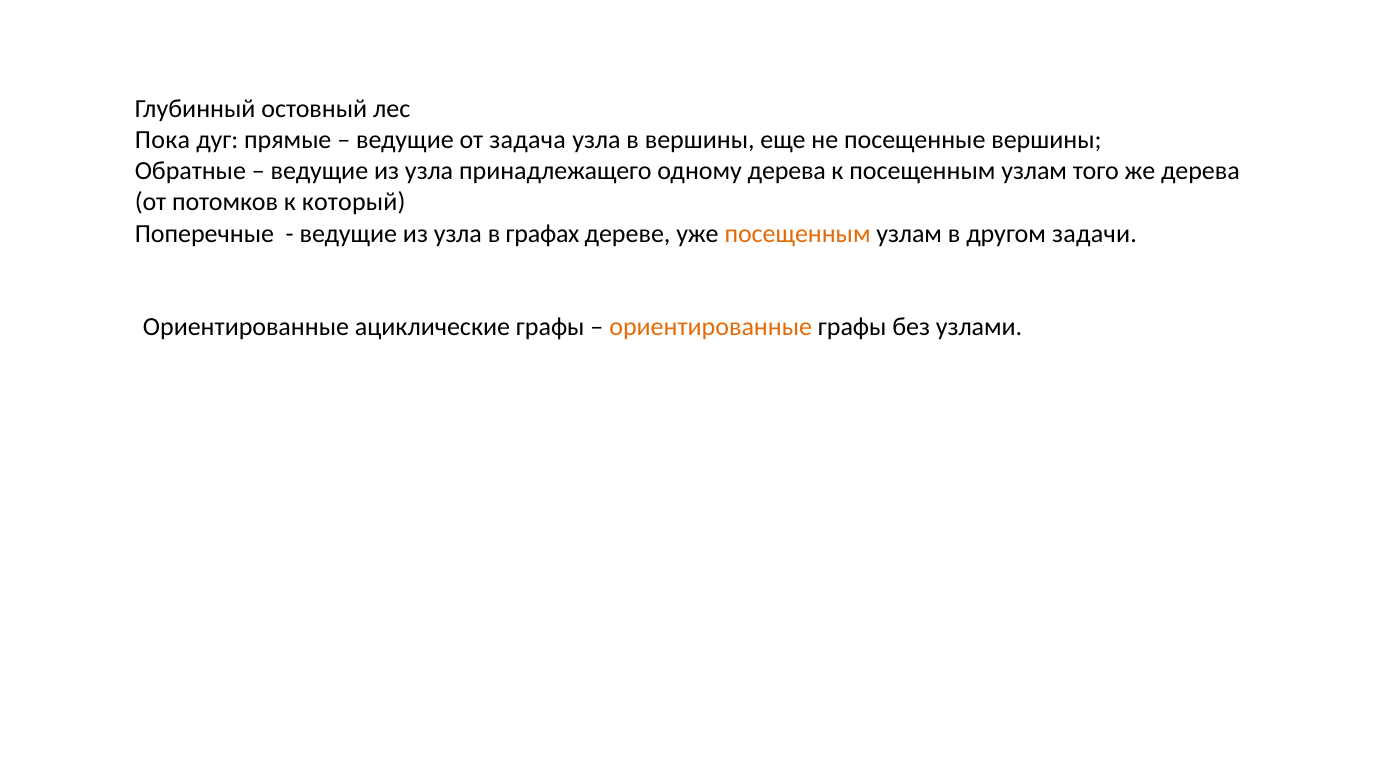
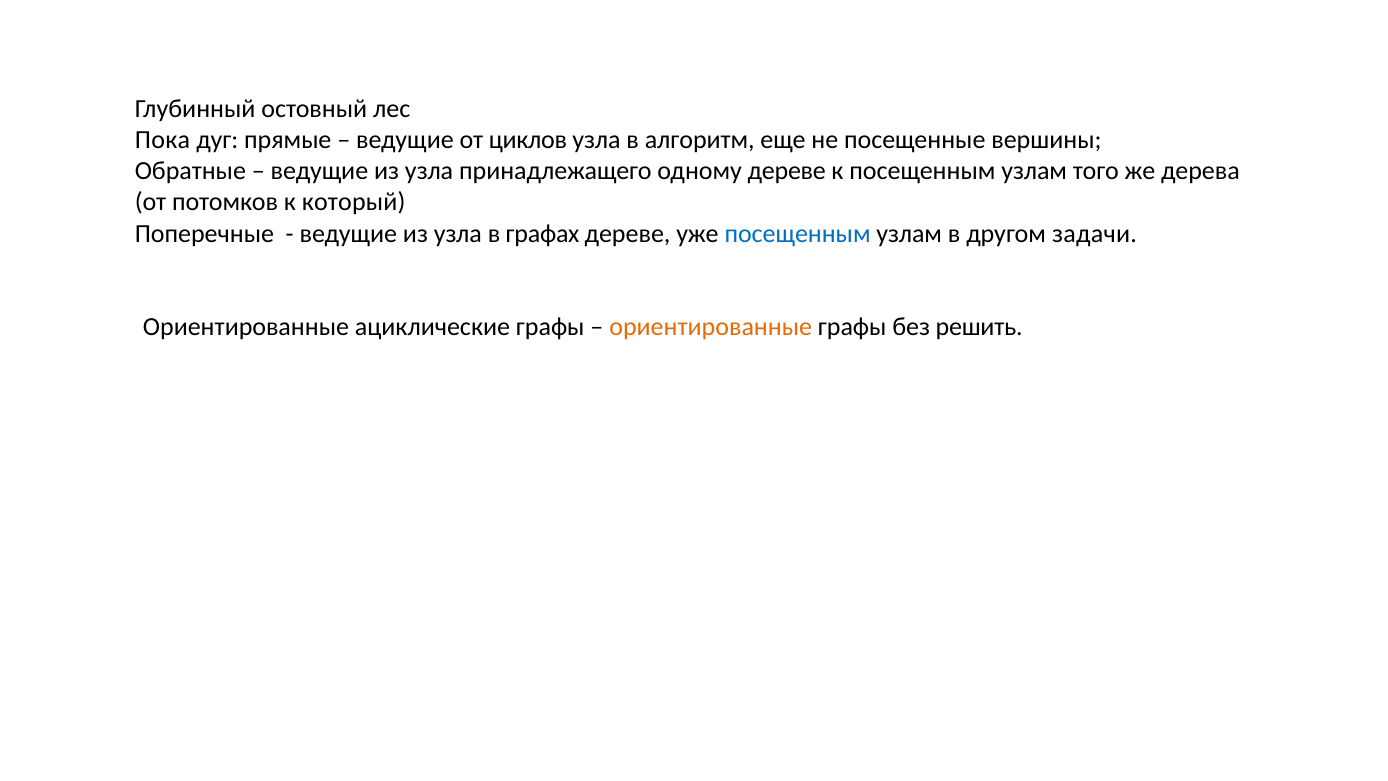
задача: задача -> циклов (528, 140)
в вершины: вершины -> алгоритм (700, 140)
одному дерева: дерева -> дереве (787, 171)
посещенным colour: orange -> blue (798, 234)
узлами: узлами -> решить (979, 326)
